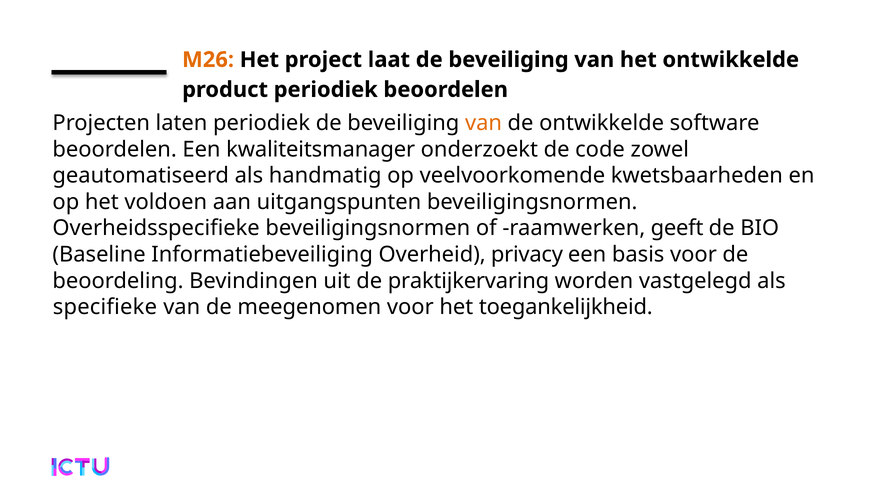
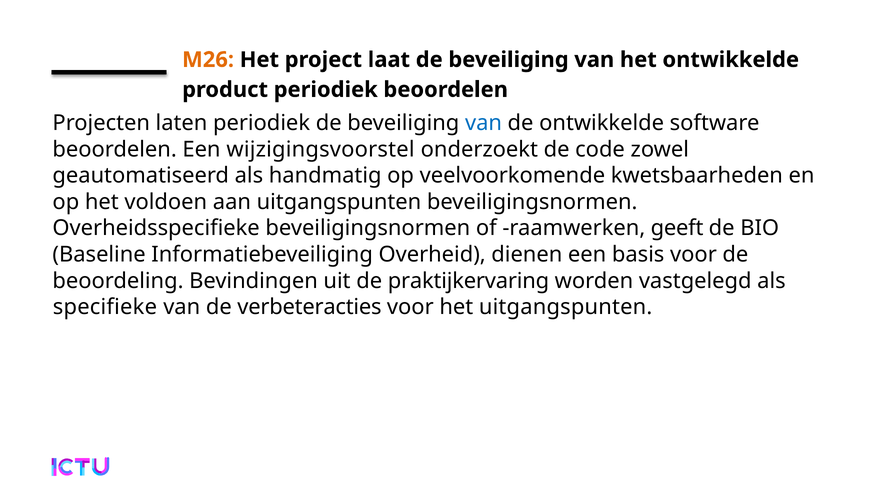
van colour: orange -> blue (483, 123)
kwaliteitsmanager: kwaliteitsmanager -> wijzigingsvoorstel (321, 149)
privacy: privacy -> dienen (527, 255)
meegenomen: meegenomen -> verbeteracties (309, 307)
het toegankelijkheid: toegankelijkheid -> uitgangspunten (566, 307)
